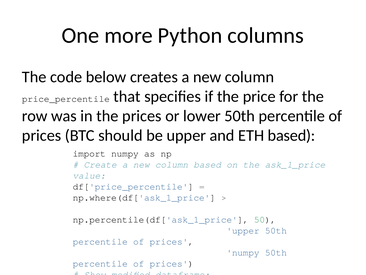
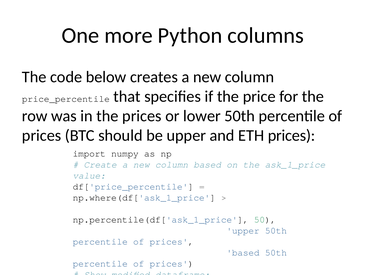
ETH based: based -> prices (291, 135)
numpy: numpy -> based (243, 252)
